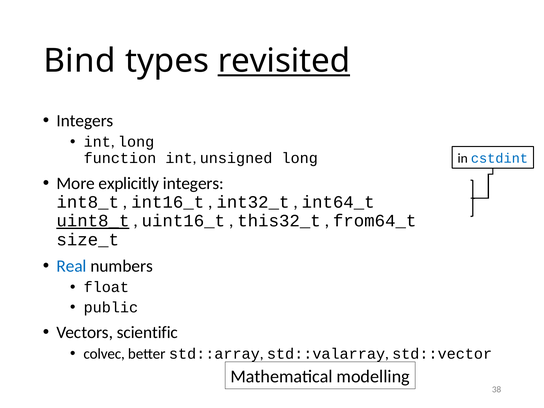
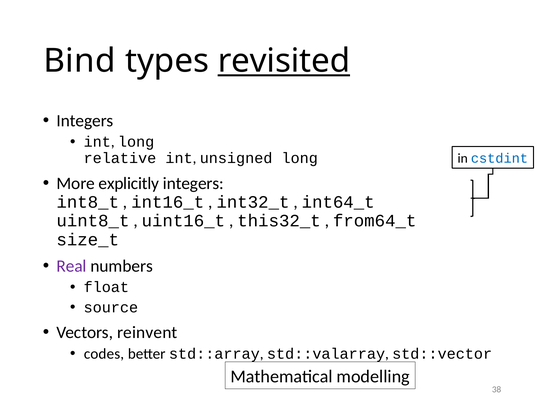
function: function -> relative (120, 158)
uint8_t underline: present -> none (93, 221)
Real colour: blue -> purple (71, 266)
public: public -> source (111, 307)
scientific: scientific -> reinvent (147, 332)
colvec: colvec -> codes (104, 354)
